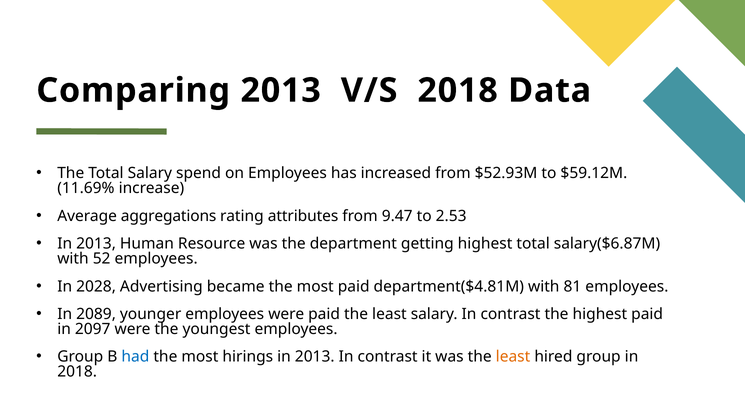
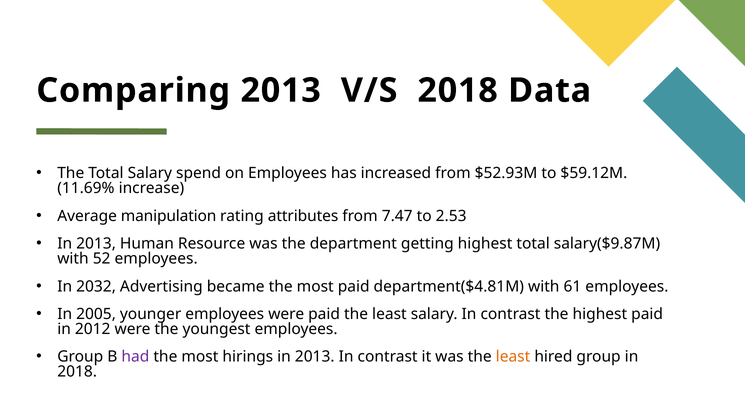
aggregations: aggregations -> manipulation (169, 216)
9.47: 9.47 -> 7.47 (397, 216)
salary($6.87M: salary($6.87M -> salary($9.87M (607, 244)
2028: 2028 -> 2032 (96, 286)
81: 81 -> 61 (572, 286)
2089: 2089 -> 2005 (96, 314)
2097: 2097 -> 2012 (93, 329)
had colour: blue -> purple (135, 357)
